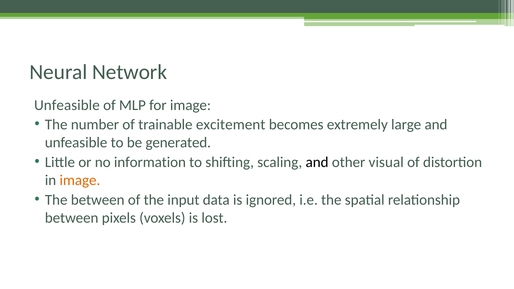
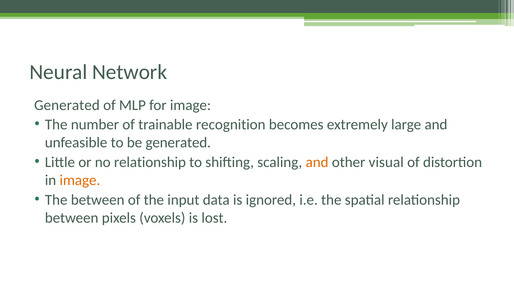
Unfeasible: Unfeasible -> Generated (67, 105)
excitement: excitement -> recognition (231, 125)
no information: information -> relationship (150, 162)
and colour: black -> orange (317, 162)
